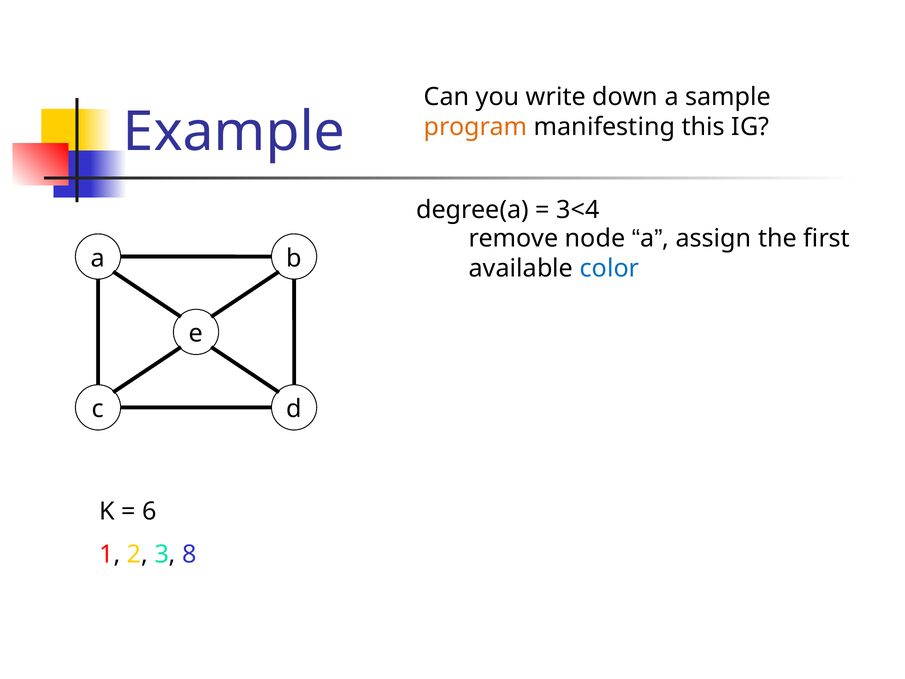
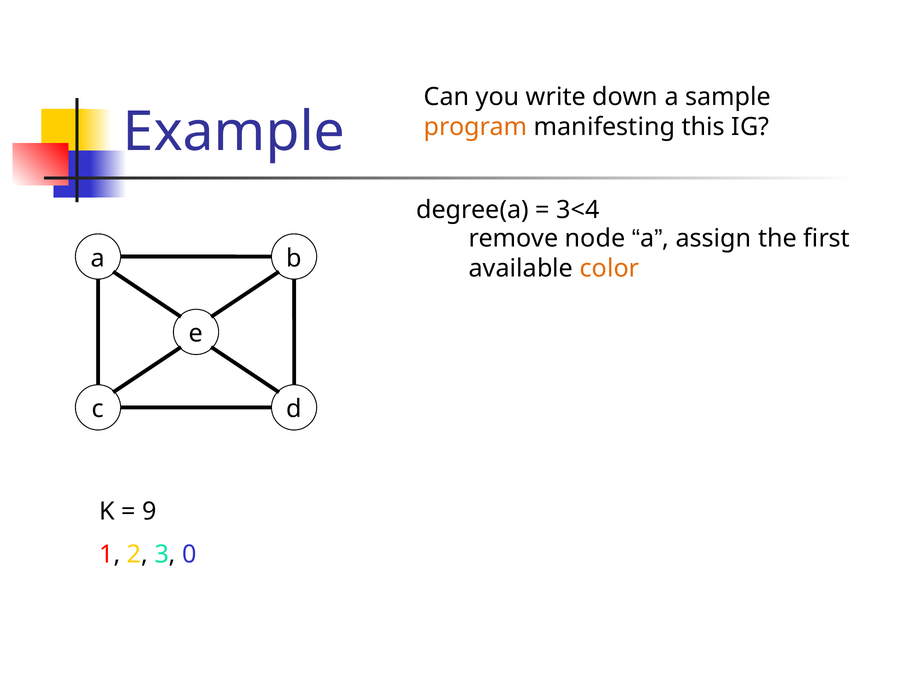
color colour: blue -> orange (609, 269)
6: 6 -> 9 (150, 512)
8: 8 -> 0 (189, 554)
